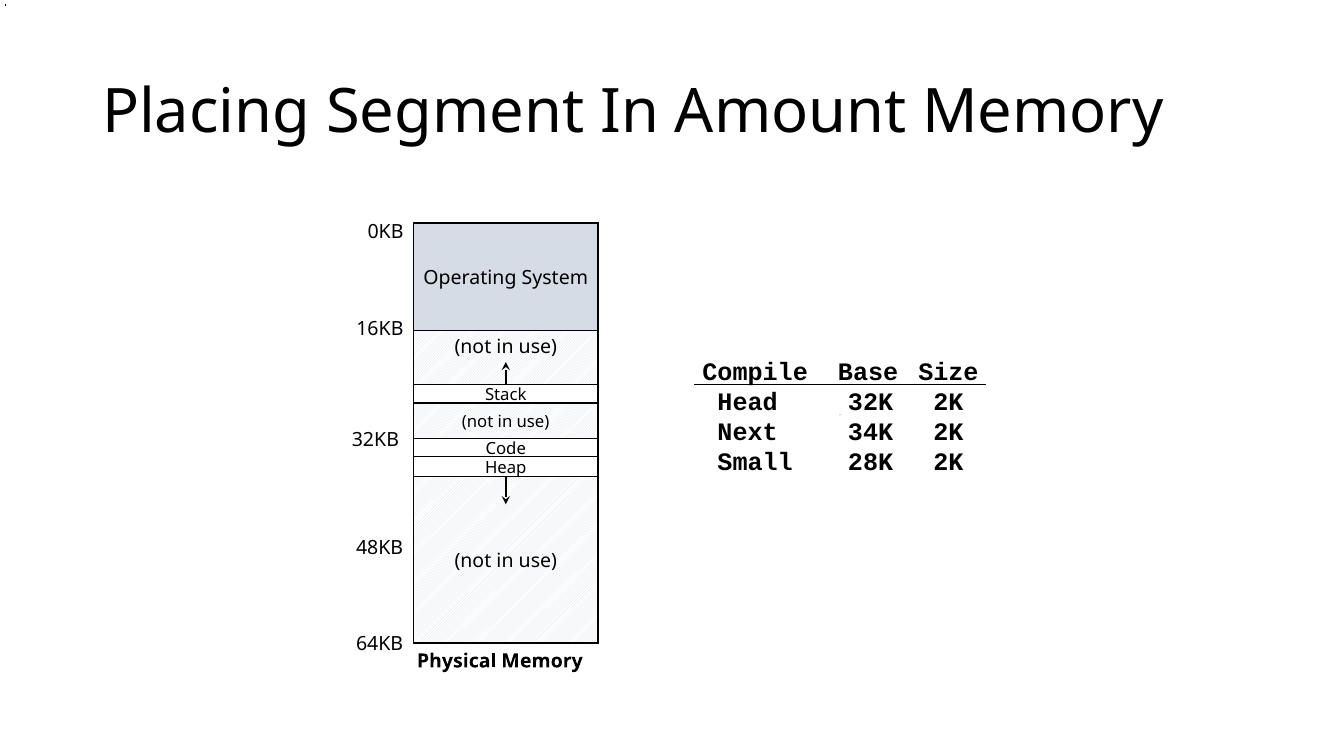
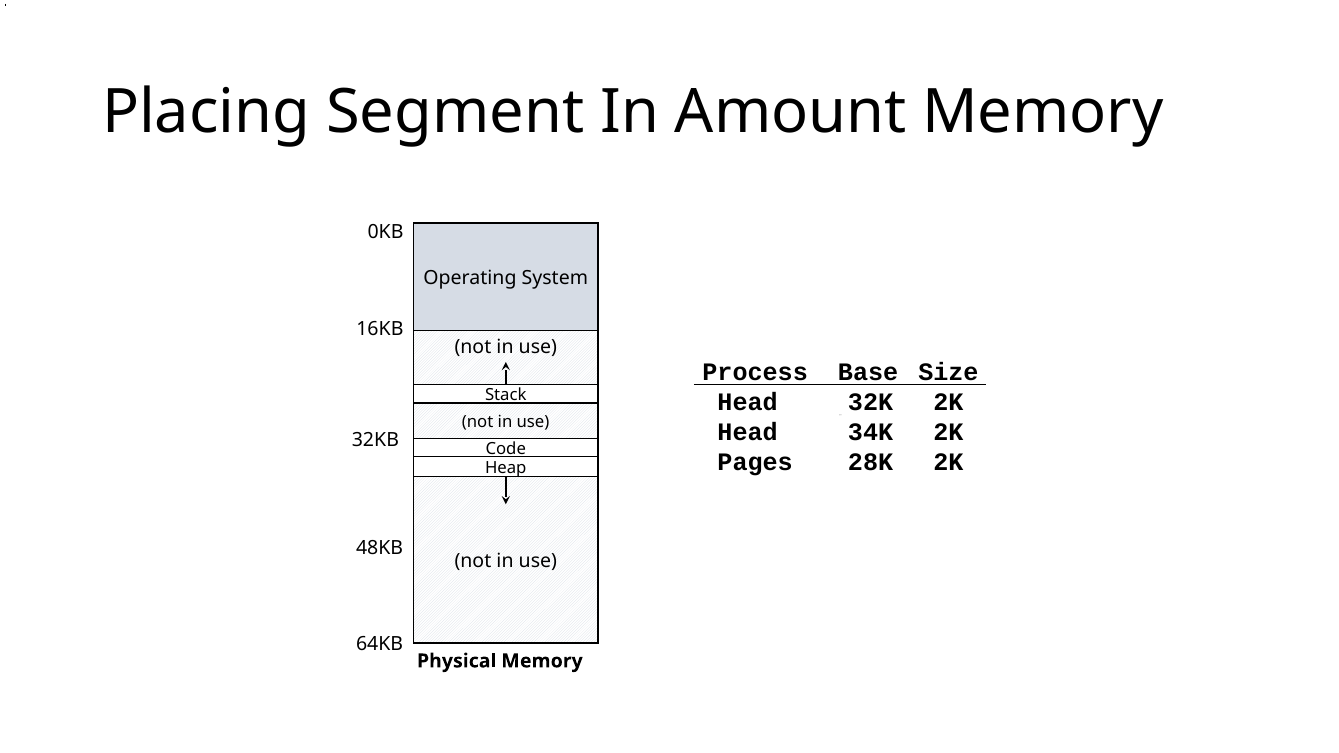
Compile: Compile -> Process (755, 372)
Next: Next -> Head (748, 432)
Small: Small -> Pages (755, 463)
